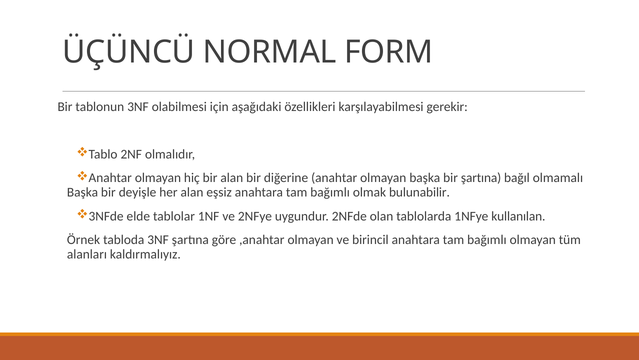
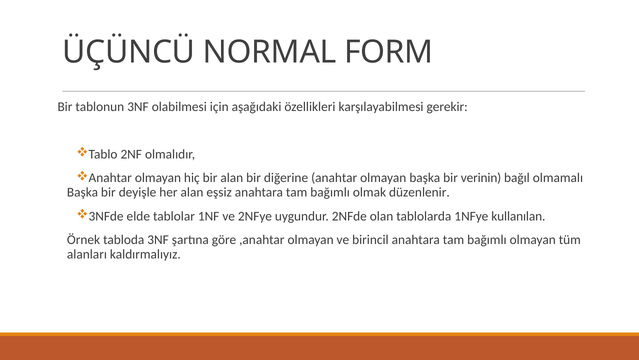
bir şartına: şartına -> verinin (481, 178)
bulunabilir: bulunabilir -> düzenlenir (419, 192)
